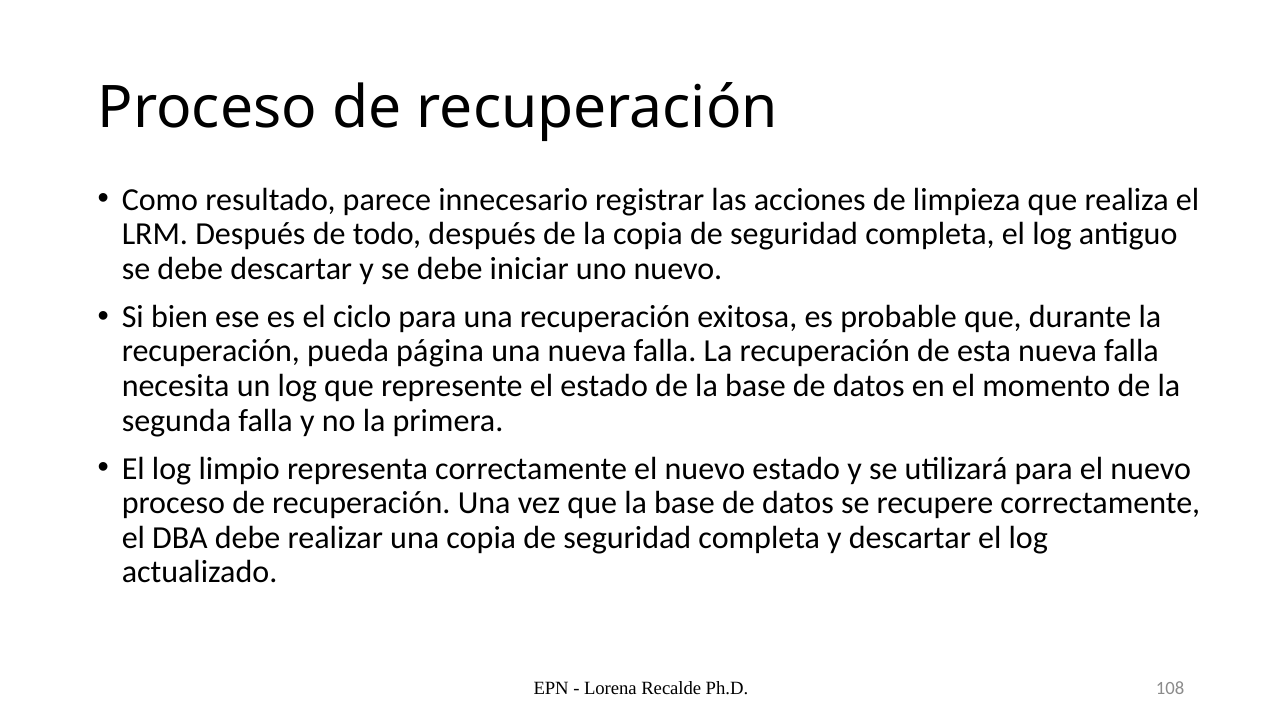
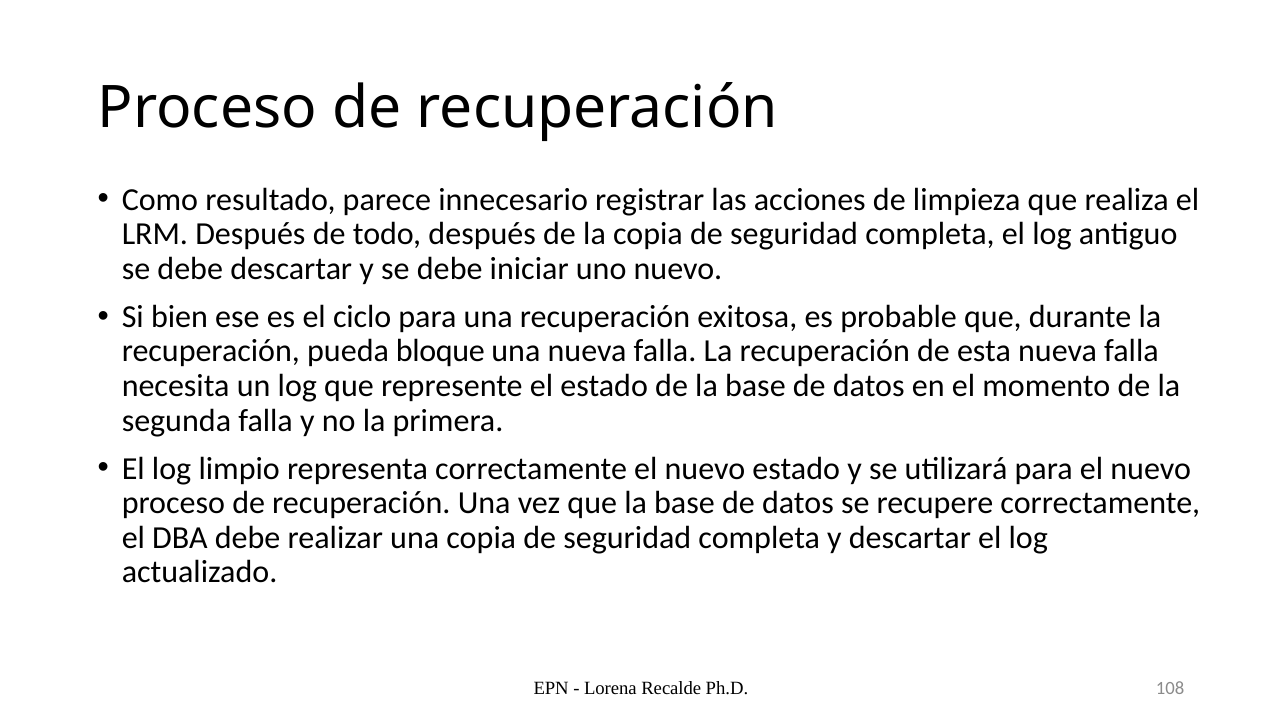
página: página -> bloque (440, 351)
